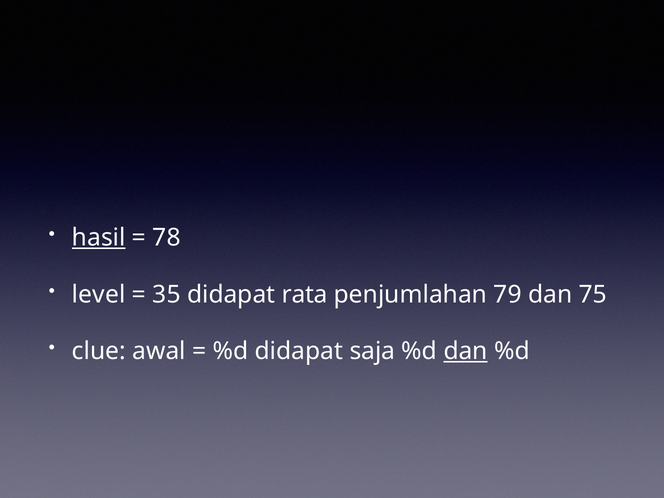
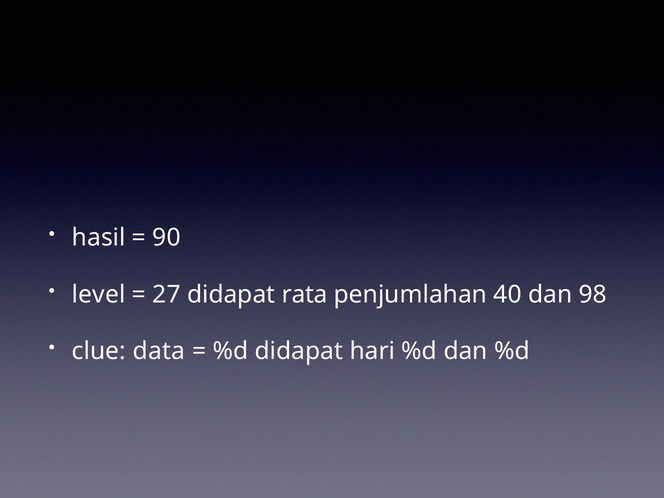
hasil underline: present -> none (99, 238)
78: 78 -> 90 (167, 238)
35: 35 -> 27 (167, 294)
79: 79 -> 40 (508, 294)
75: 75 -> 98 (593, 294)
awal: awal -> data (159, 351)
saja: saja -> hari (372, 351)
dan underline: present -> none (466, 351)
